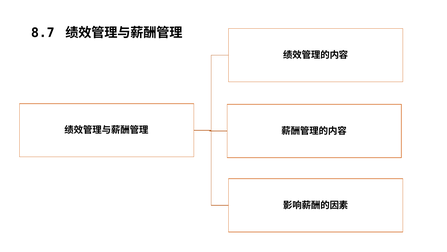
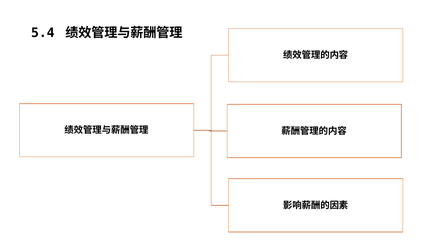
8.7: 8.7 -> 5.4 (43, 33)
